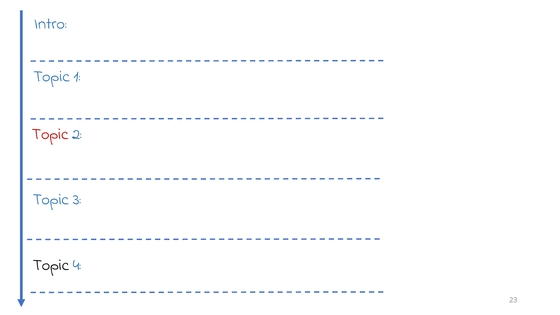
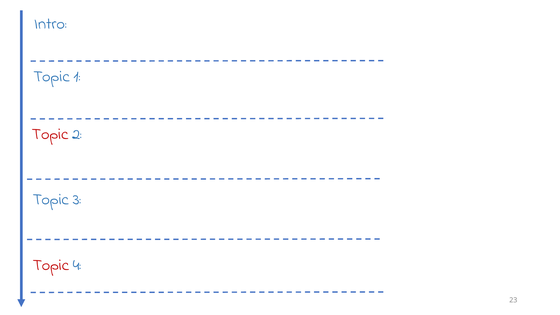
Topic colour: black -> red (51, 265)
